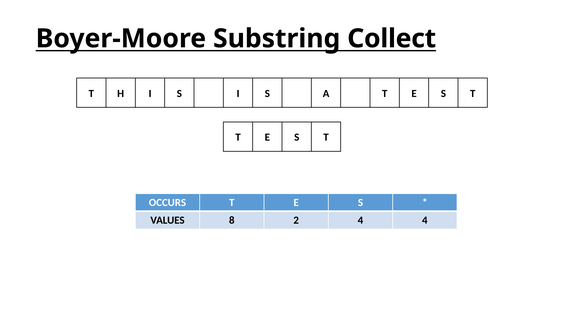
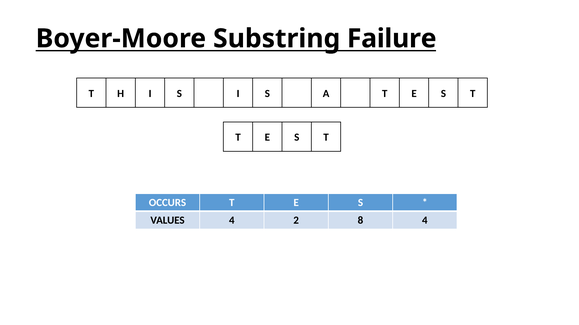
Collect: Collect -> Failure (392, 39)
VALUES 8: 8 -> 4 (232, 221)
2 4: 4 -> 8 (360, 221)
